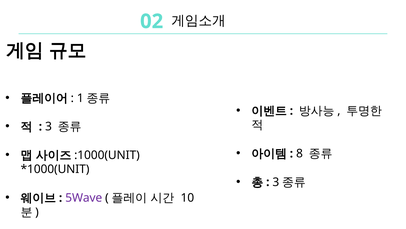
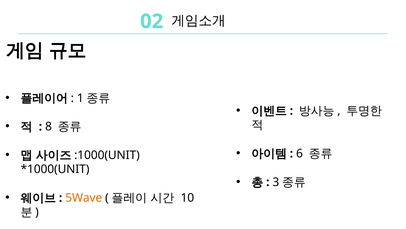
3: 3 -> 8 (49, 126)
8: 8 -> 6 (300, 153)
5Wave colour: purple -> orange (84, 197)
